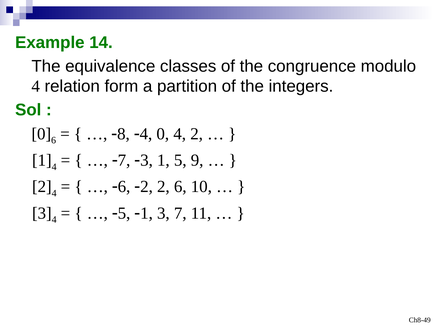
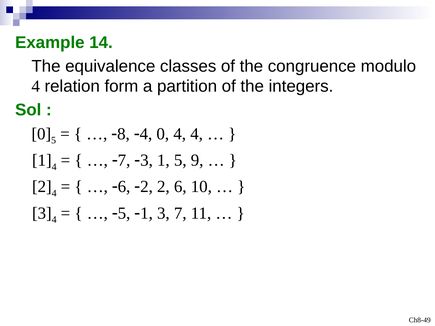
0 6: 6 -> 5 (54, 140)
4 2: 2 -> 4 (197, 134)
